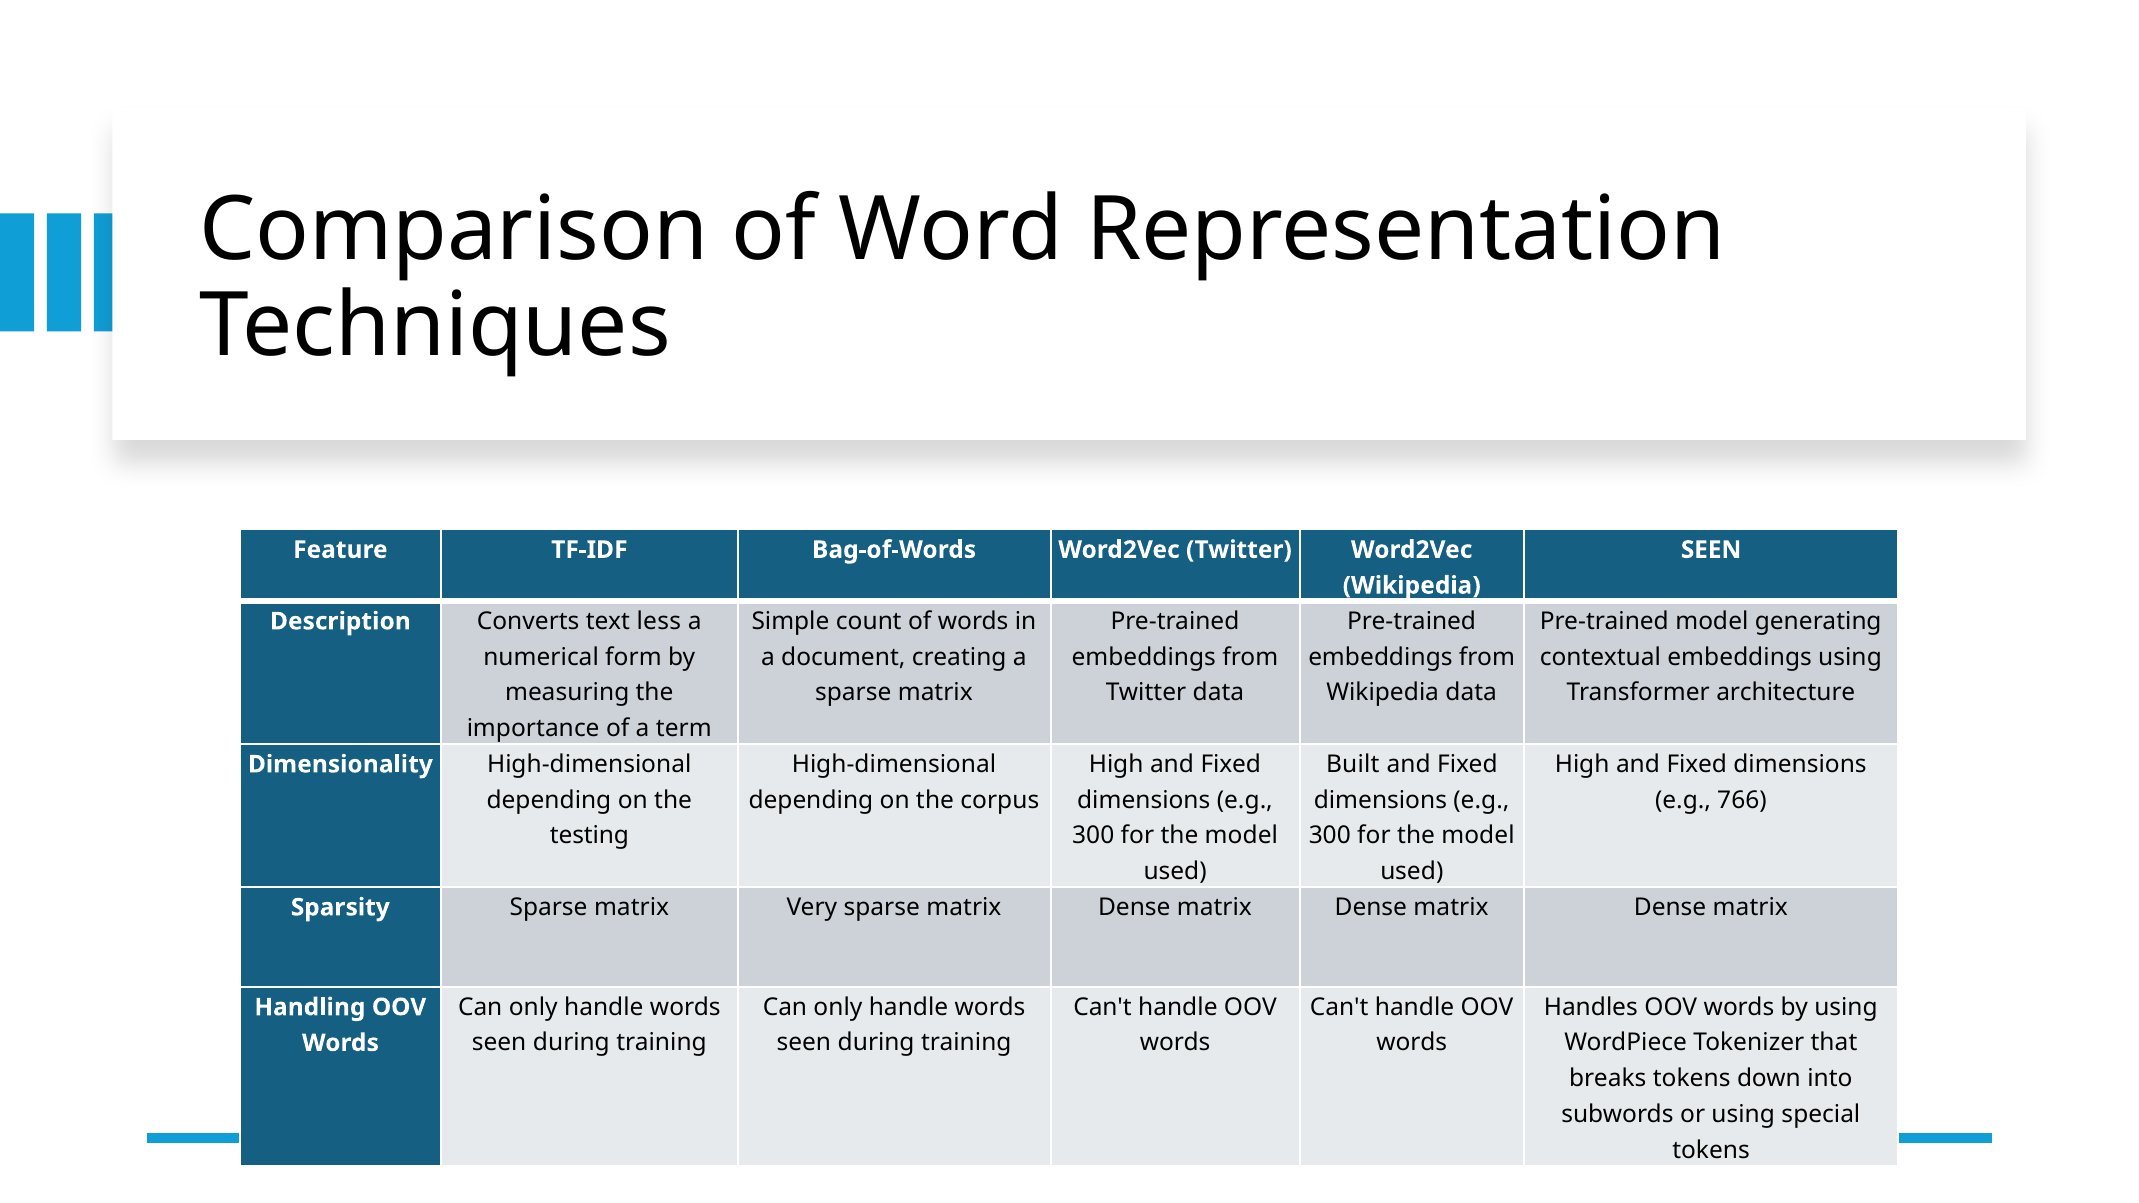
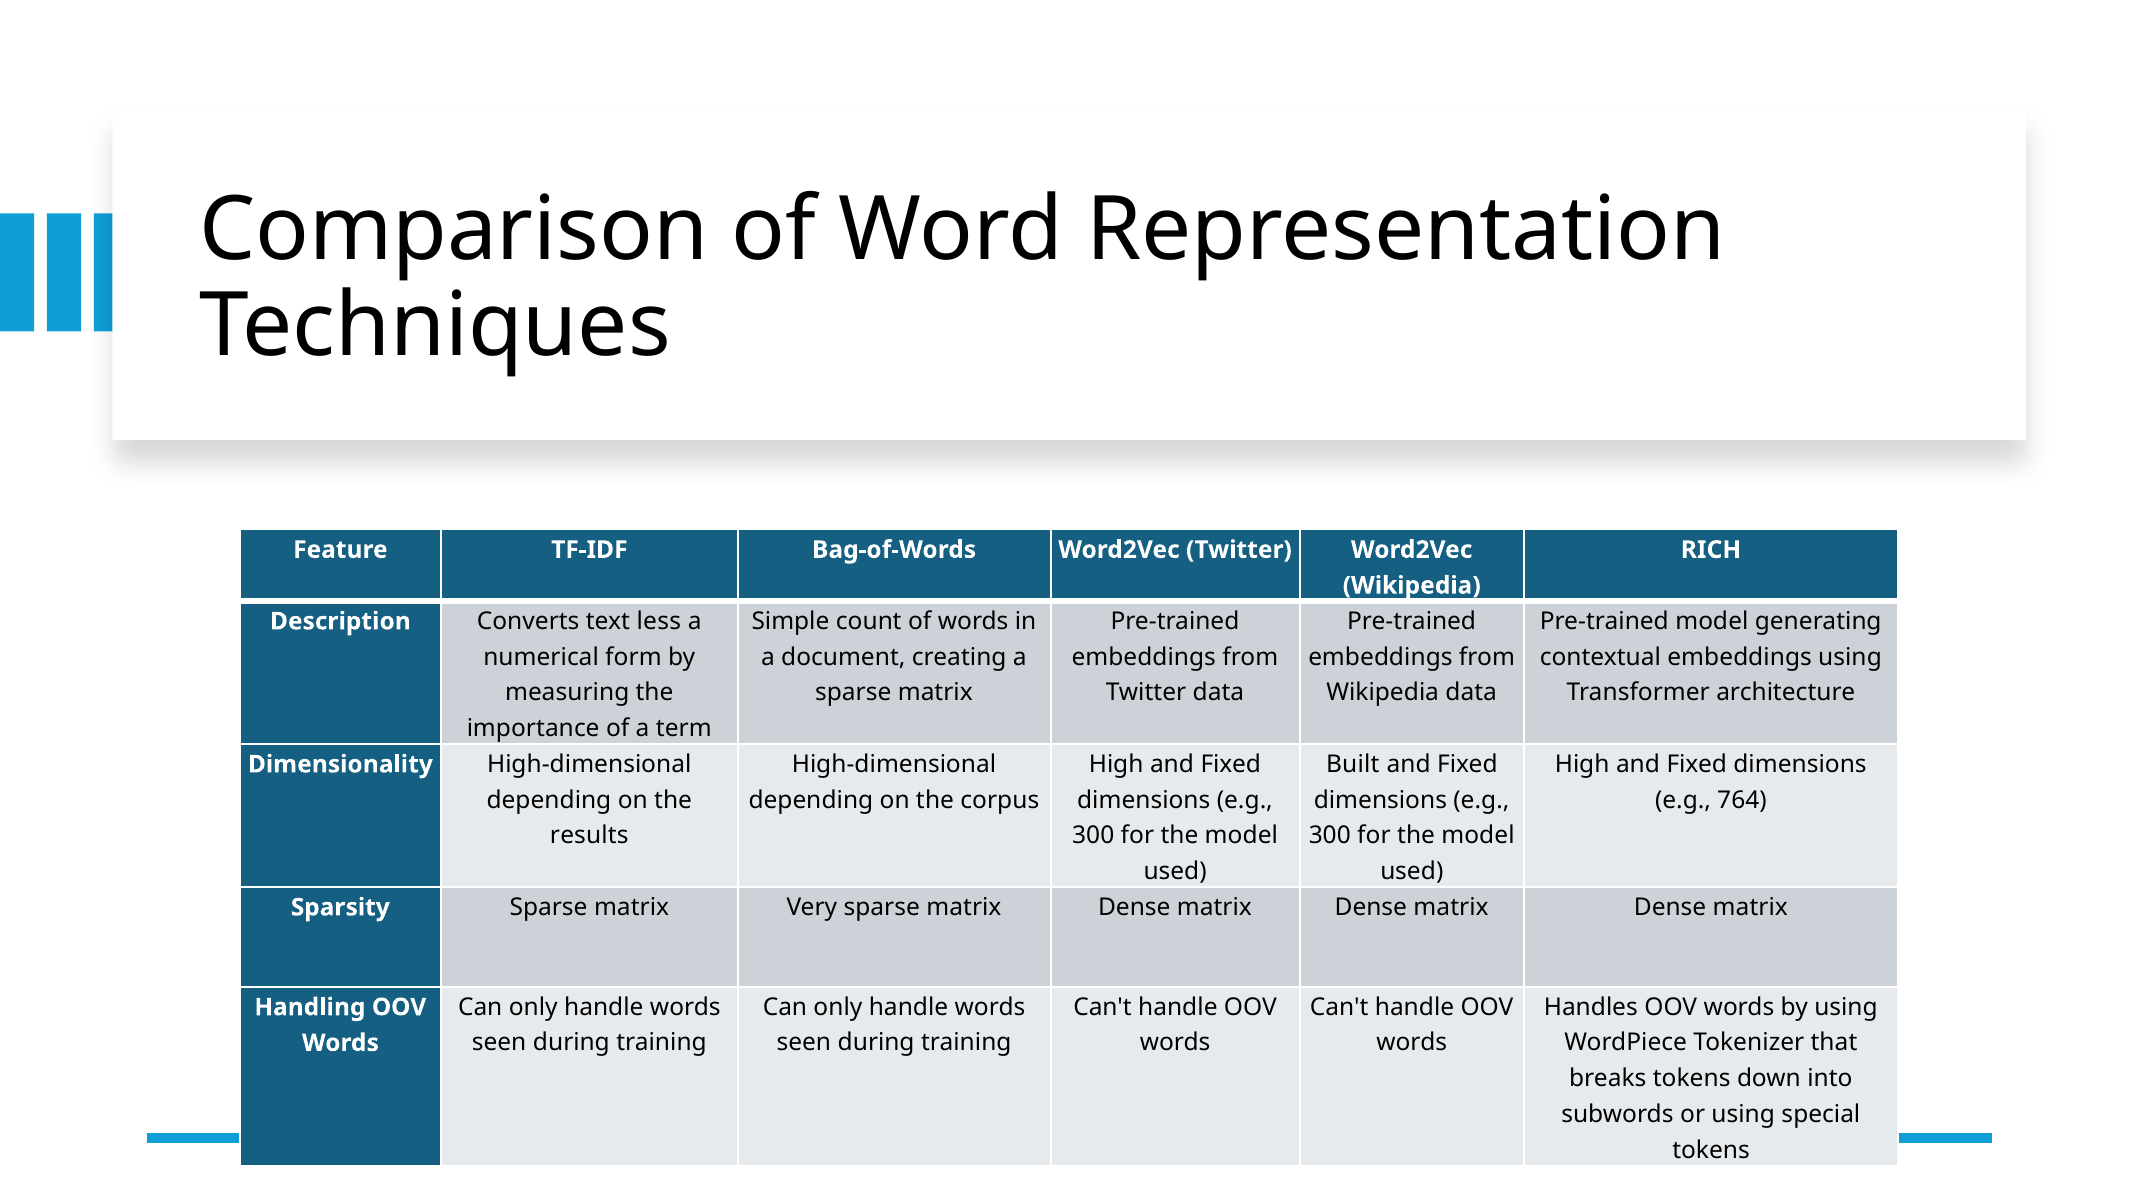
SEEN: SEEN -> RICH (1711, 550)
766: 766 -> 764 (1742, 800)
testing: testing -> results (589, 836)
